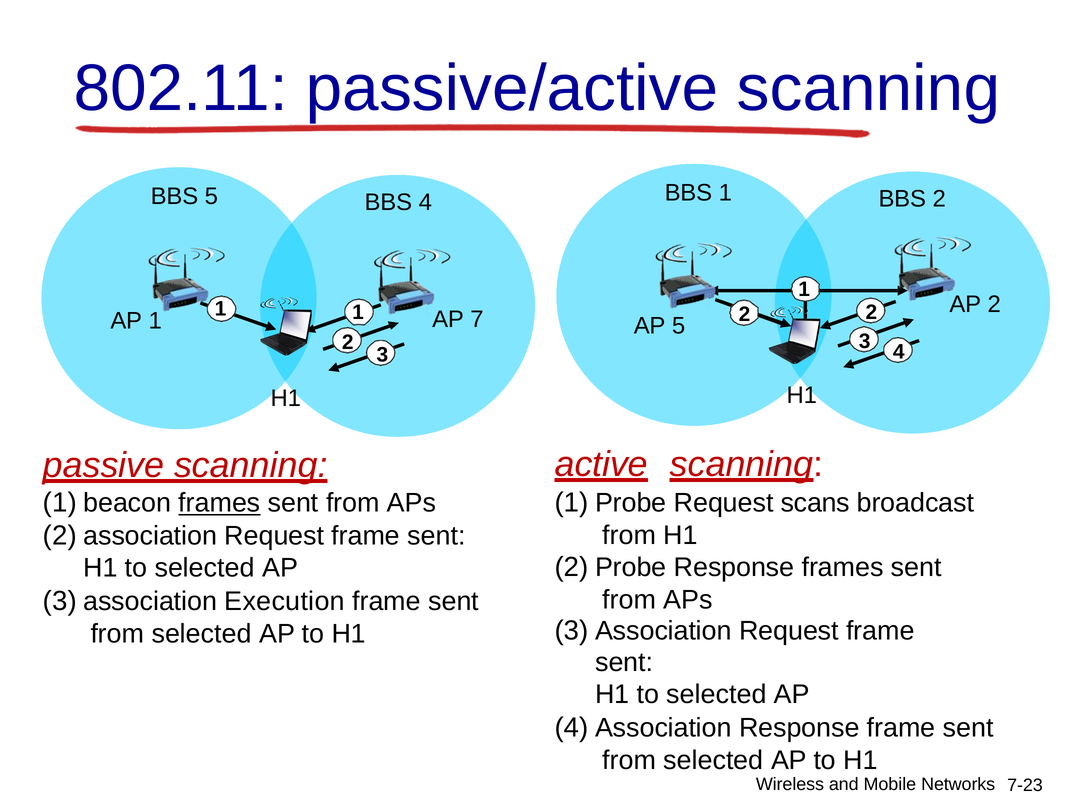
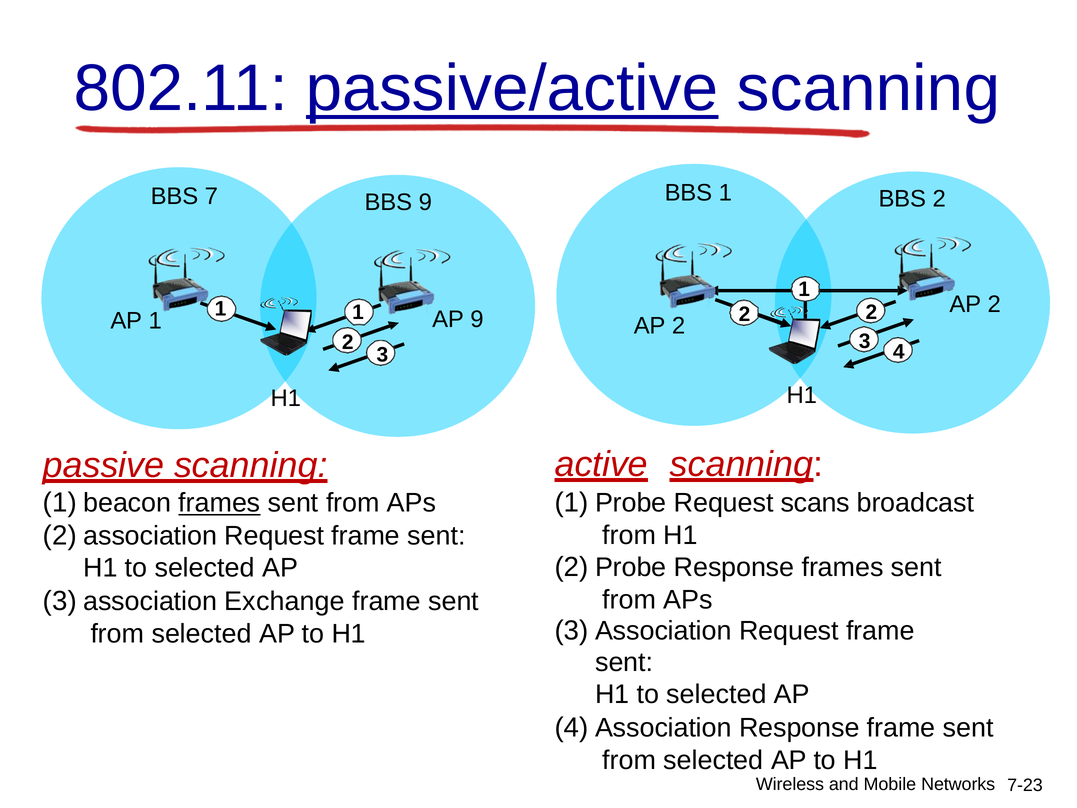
passive/active underline: none -> present (512, 89)
BBS 5: 5 -> 7 (211, 196)
BBS 4: 4 -> 9 (425, 202)
AP 7: 7 -> 9 (477, 319)
5: 5 -> 2 (679, 326)
Execution: Execution -> Exchange (285, 601)
